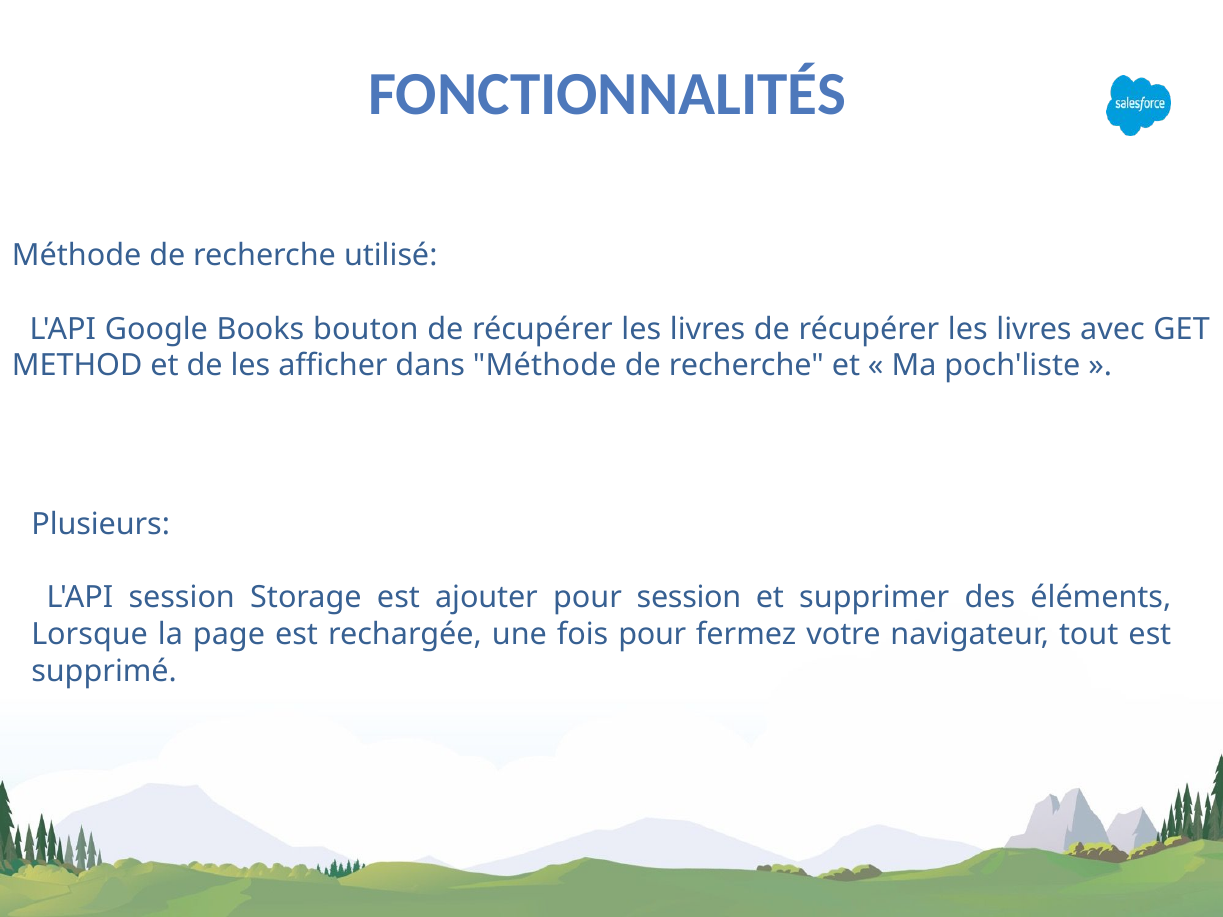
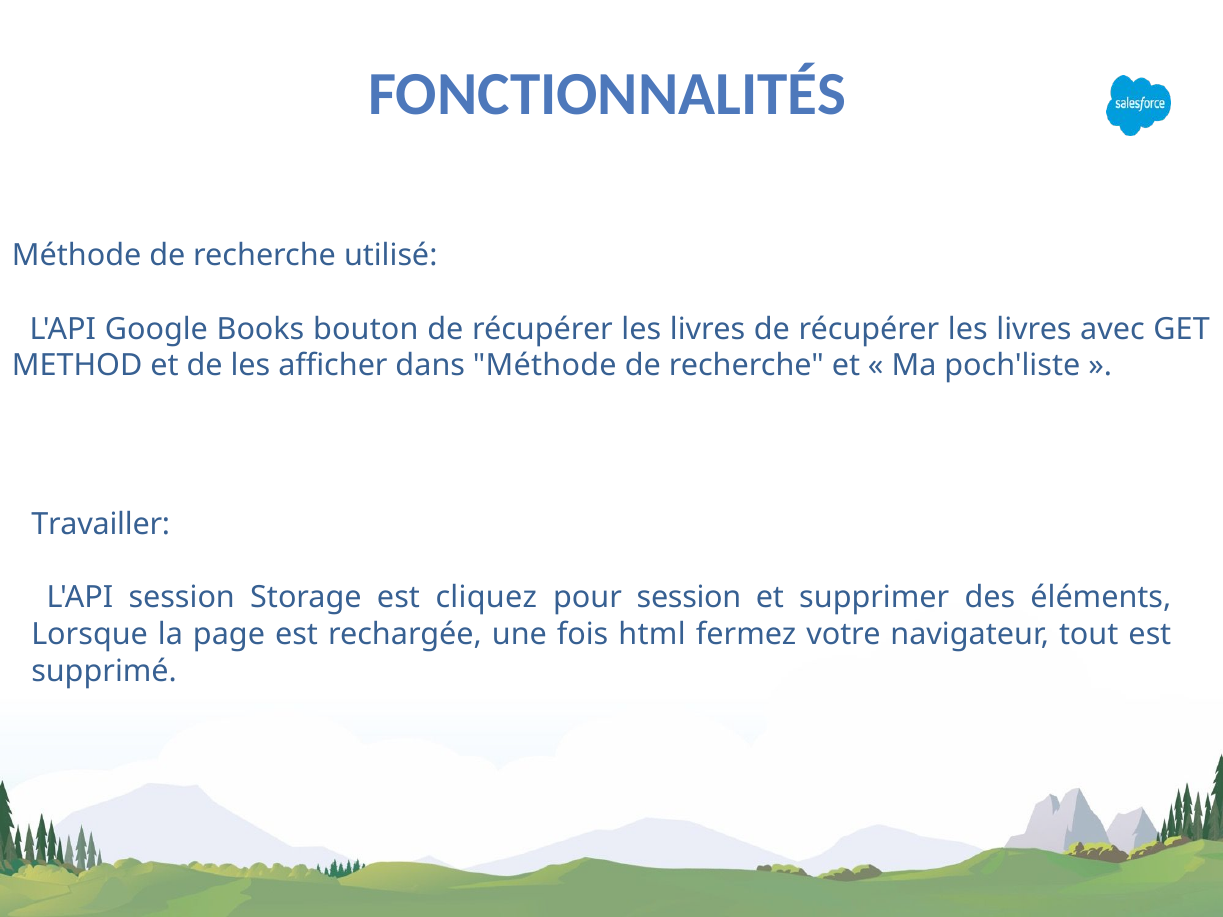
Plusieurs: Plusieurs -> Travailler (101, 524)
ajouter: ajouter -> cliquez (486, 598)
fois pour: pour -> html (652, 634)
